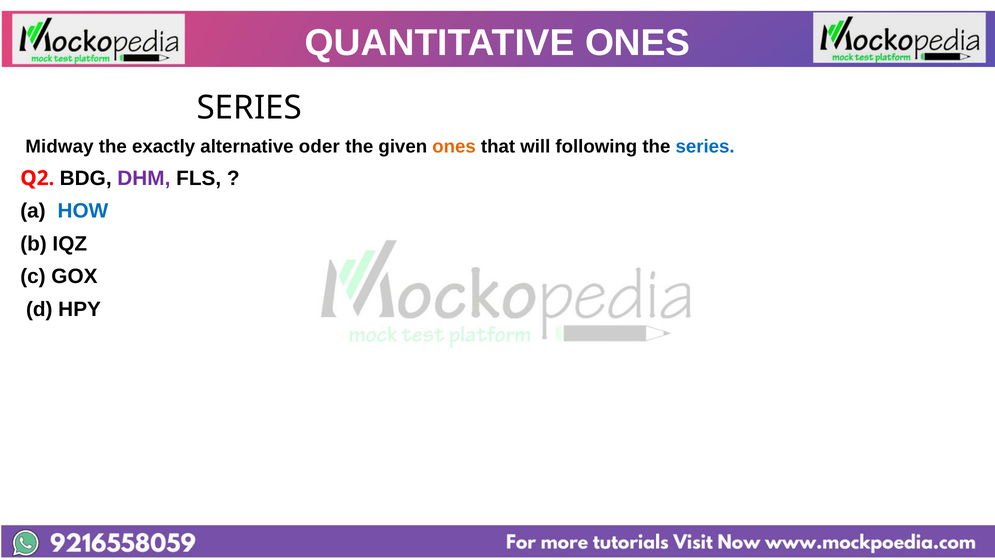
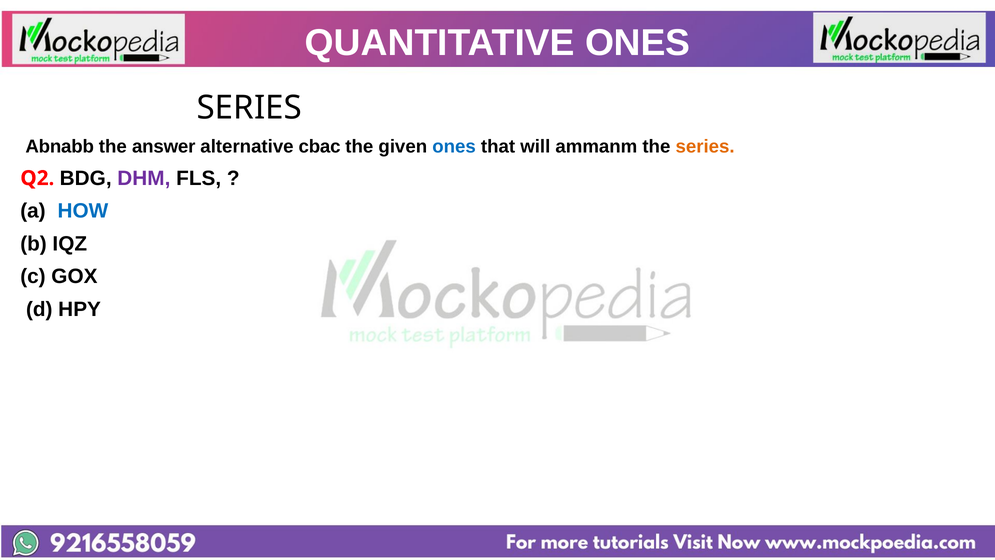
Midway: Midway -> Abnabb (60, 146)
exactly: exactly -> answer (164, 146)
oder: oder -> cbac (320, 146)
ones colour: orange -> blue (454, 146)
following: following -> ammanm (596, 146)
series colour: blue -> orange (705, 146)
